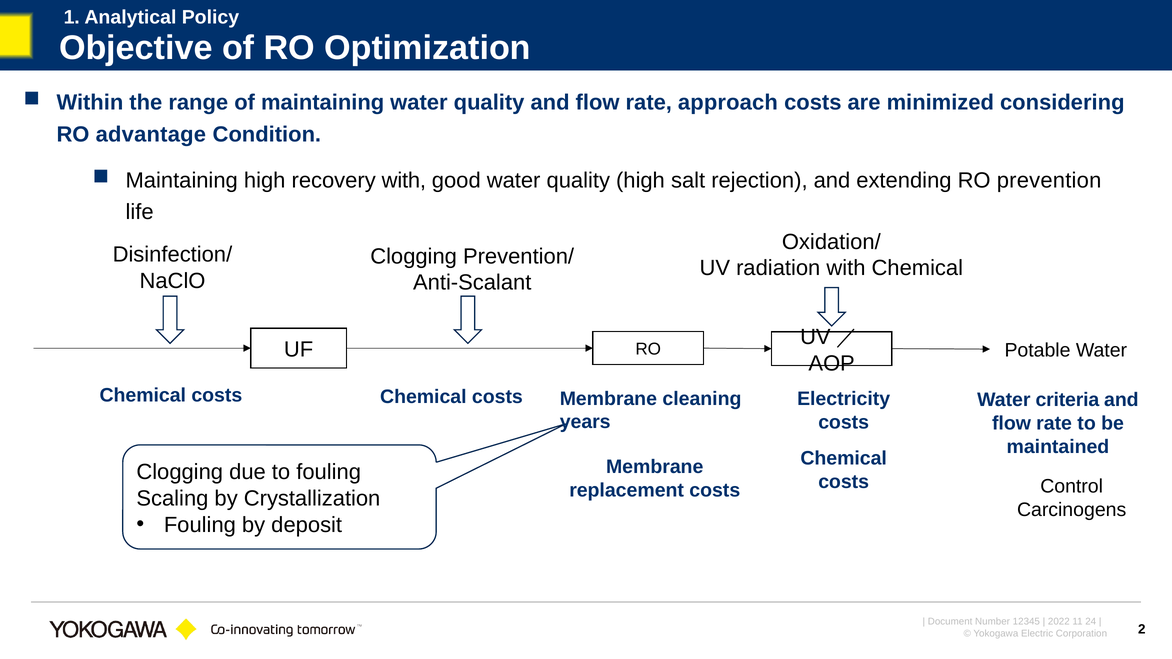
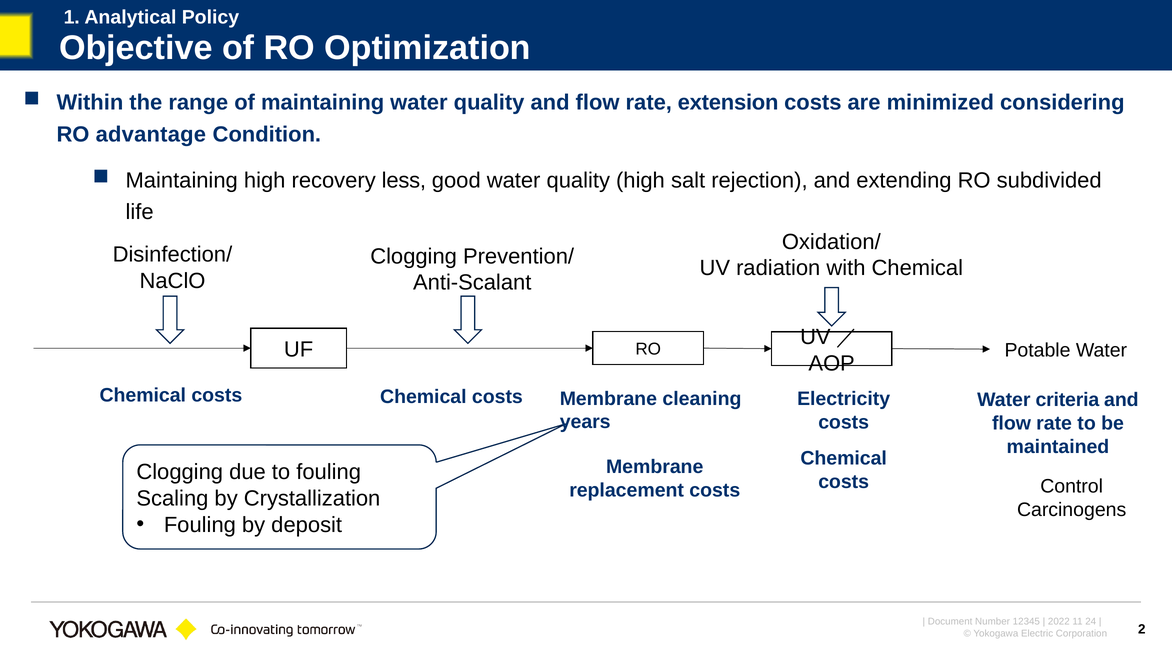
approach: approach -> extension (728, 103)
recovery with: with -> less (404, 181)
prevention: prevention -> subdivided (1049, 181)
